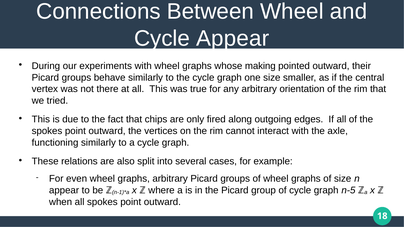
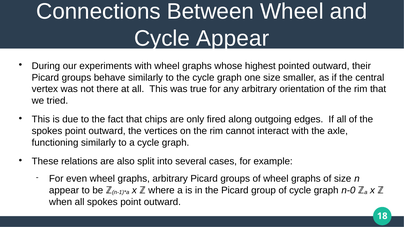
making: making -> highest (260, 66)
n-5: n-5 -> n-0 (348, 191)
